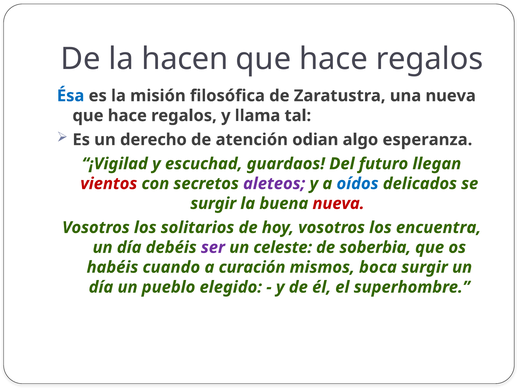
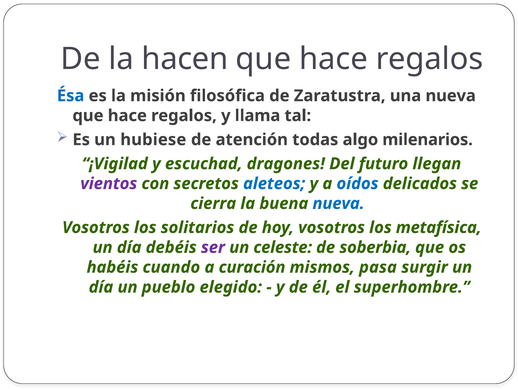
derecho: derecho -> hubiese (153, 140)
odian: odian -> todas (315, 140)
esperanza: esperanza -> milenarios (428, 140)
guardaos: guardaos -> dragones (286, 164)
vientos colour: red -> purple (109, 183)
aleteos colour: purple -> blue (274, 183)
surgir: surgir -> cierra (213, 203)
nueva colour: red -> blue (338, 203)
encuentra: encuentra -> metafísica (439, 227)
boca: boca -> pasa (378, 267)
